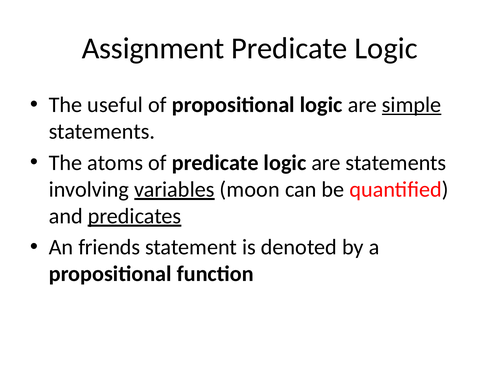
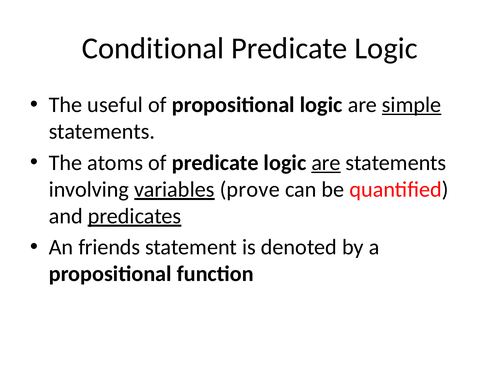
Assignment: Assignment -> Conditional (153, 48)
are underline: none -> present (326, 163)
moon: moon -> prove (250, 189)
